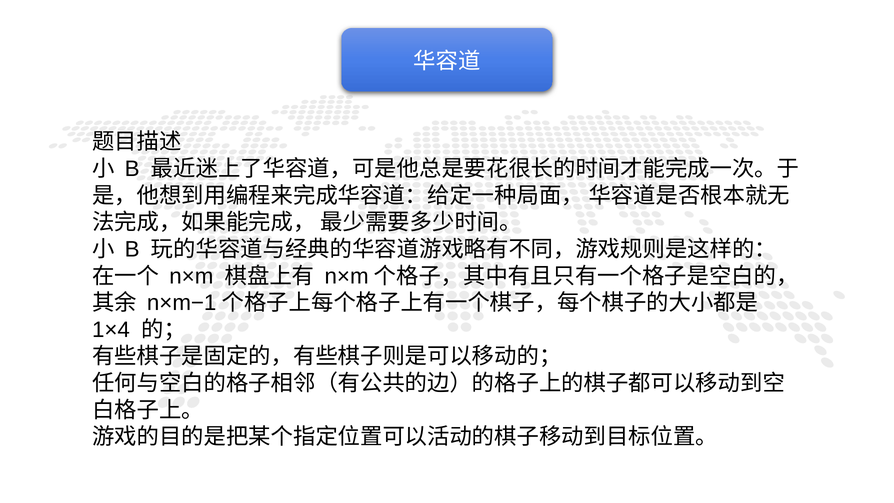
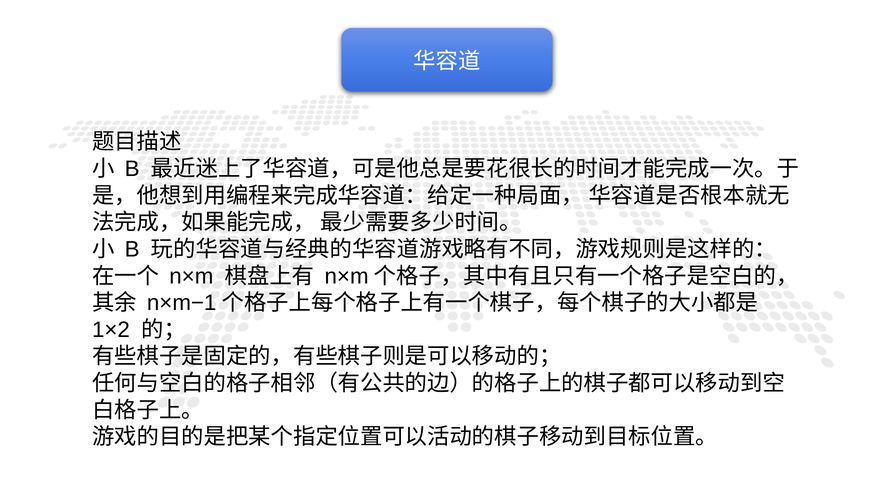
1×4: 1×4 -> 1×2 (111, 330)
